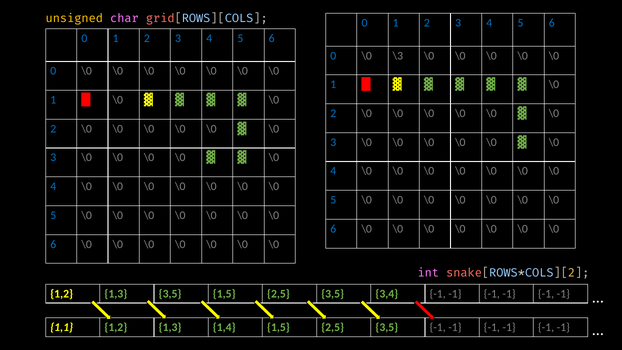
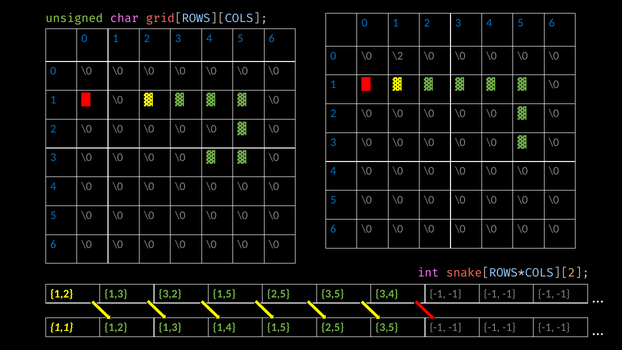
unsigned colour: yellow -> light green (74, 18)
\3: \3 -> \2 (398, 56)
1,3 3,5: 3,5 -> 3,2 (170, 294)
